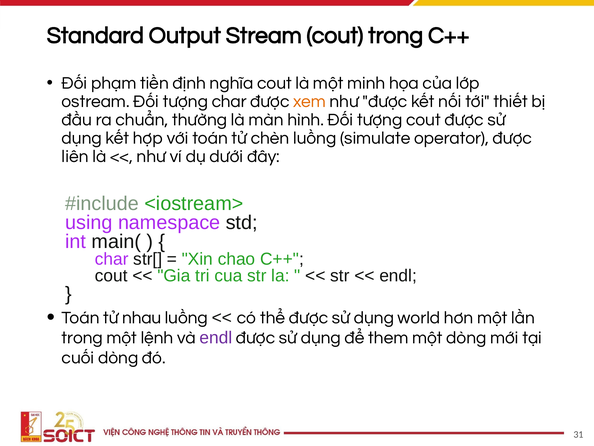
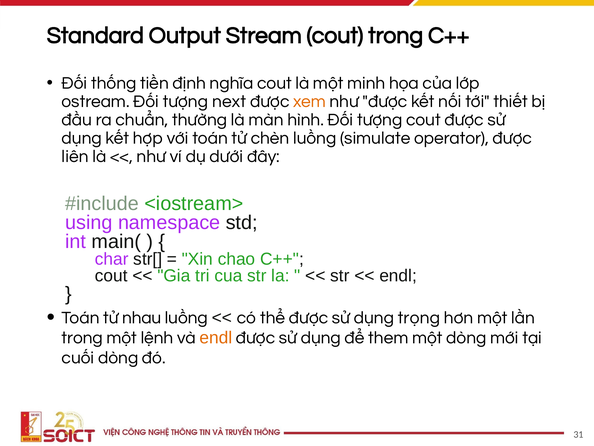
phạm: phạm -> thống (114, 83)
tượng char: char -> next (229, 101)
world: world -> trọng (419, 317)
endl colour: purple -> orange (216, 337)
